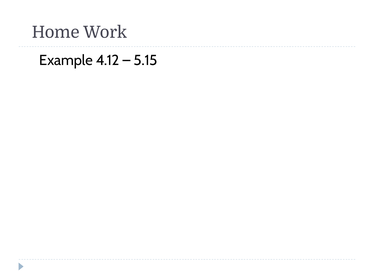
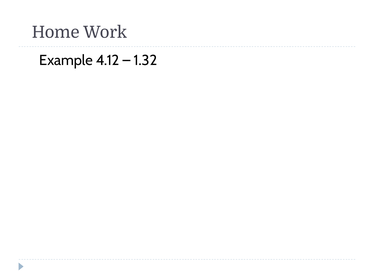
5.15: 5.15 -> 1.32 (145, 61)
